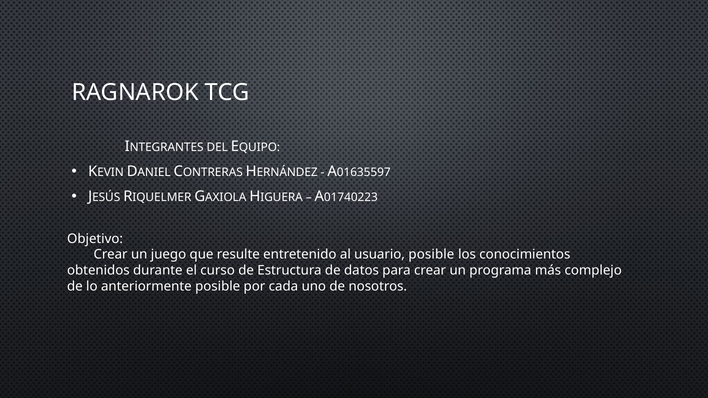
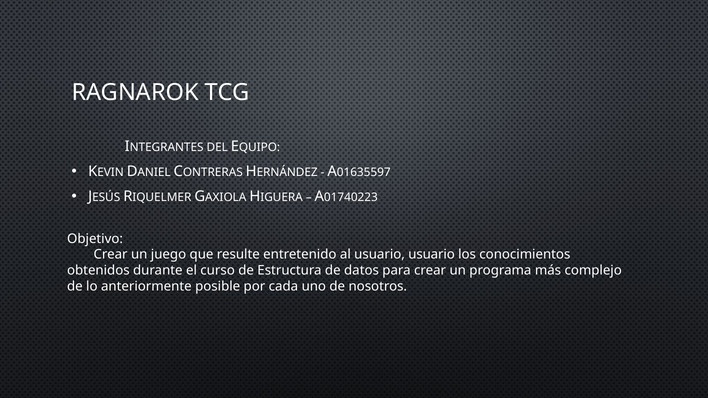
usuario posible: posible -> usuario (432, 255)
